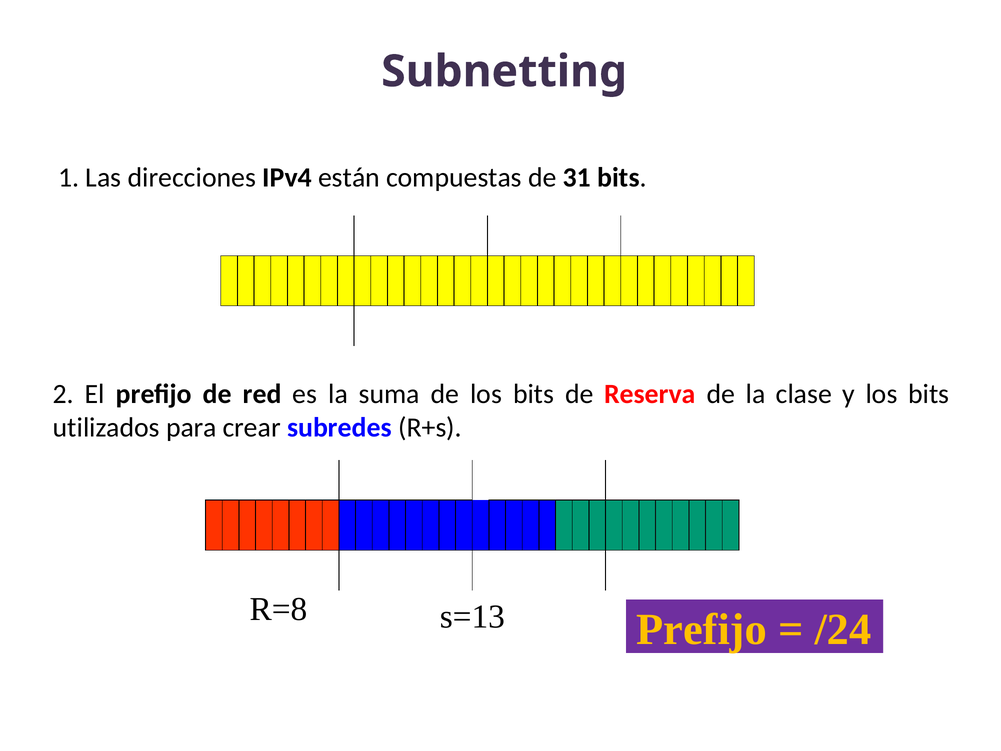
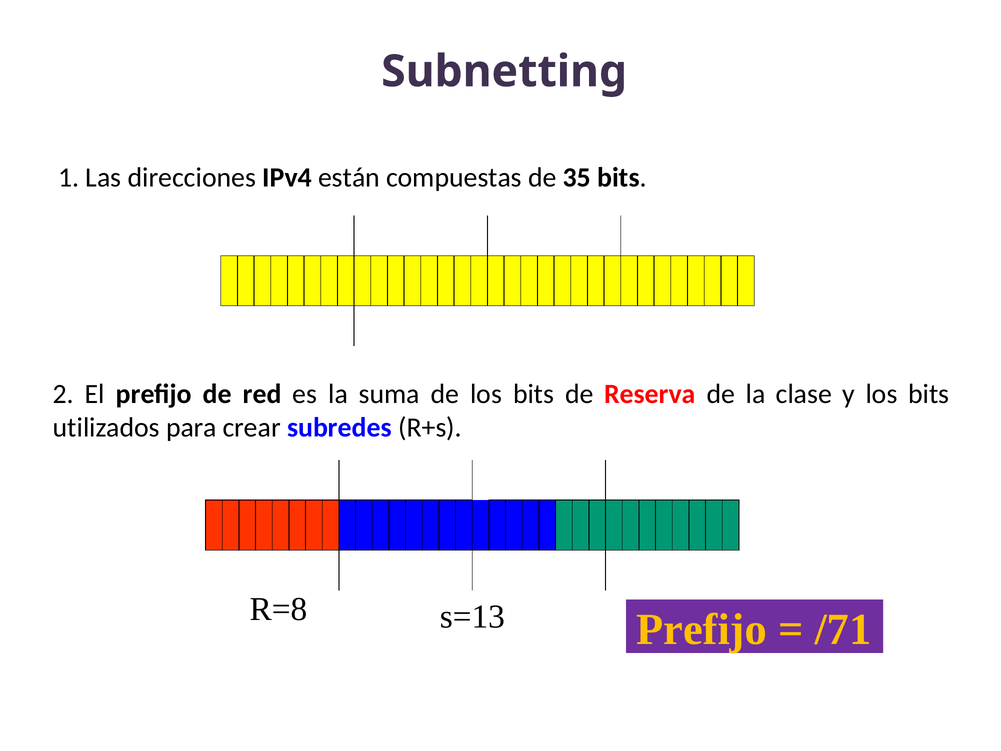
31: 31 -> 35 (577, 178)
/24: /24 -> /71 (843, 629)
